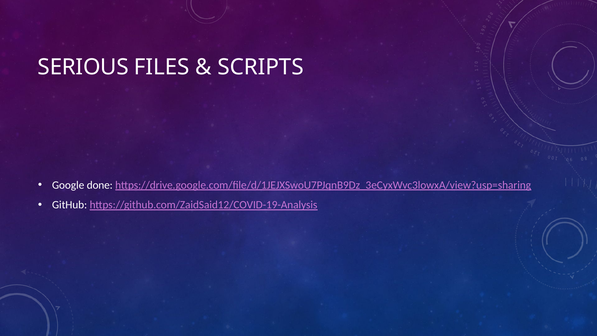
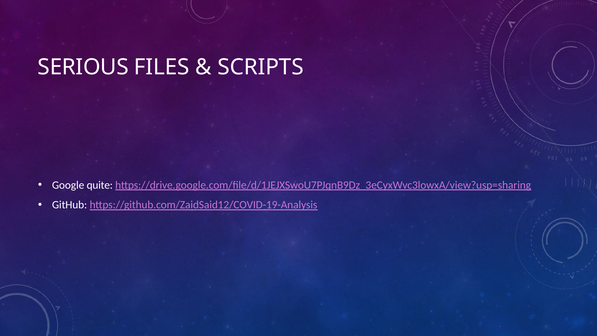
done: done -> quite (100, 185)
